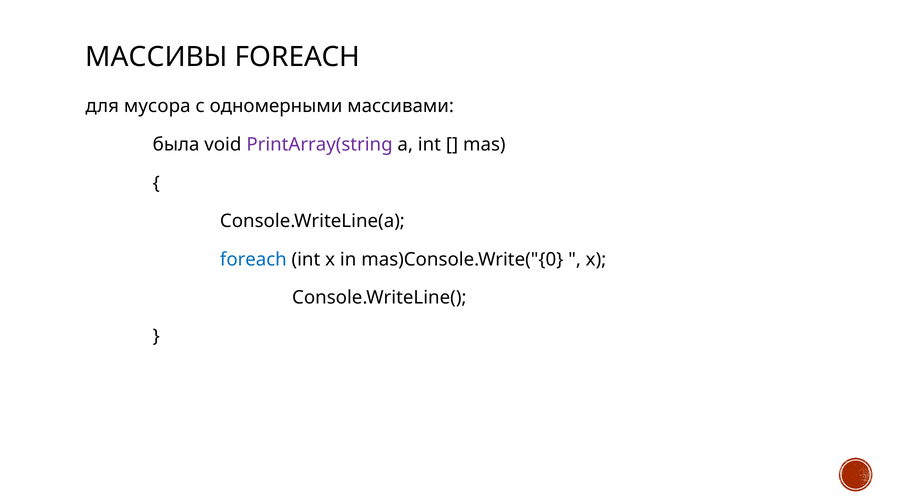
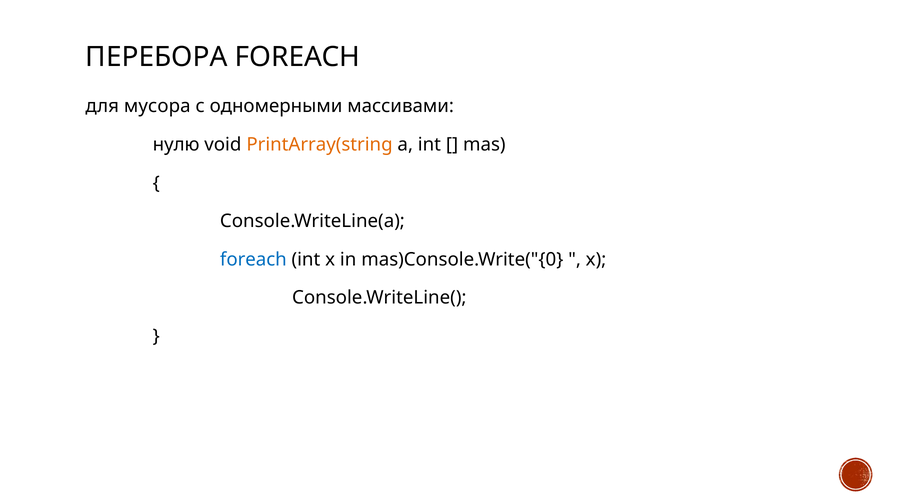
МАССИВЫ: МАССИВЫ -> ПЕРЕБОРА (157, 57)
была: была -> нулю (176, 145)
PrintArray(string colour: purple -> orange (320, 145)
